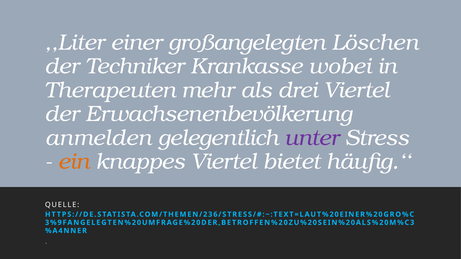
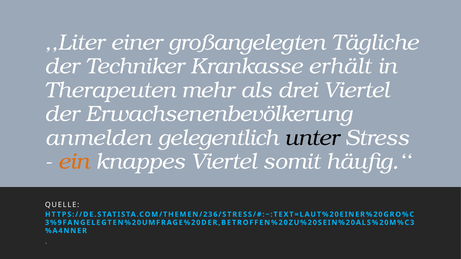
Löschen: Löschen -> Tägliche (375, 42)
wobei: wobei -> erhält (340, 66)
unter colour: purple -> black (312, 138)
bietet: bietet -> somit (291, 162)
